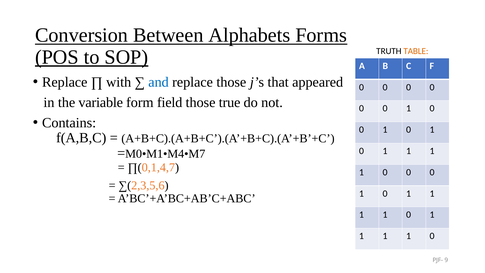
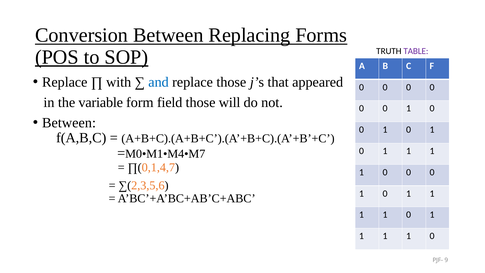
Alphabets: Alphabets -> Replacing (249, 35)
TABLE colour: orange -> purple (416, 51)
true: true -> will (230, 102)
Contains: Contains -> Between (69, 123)
